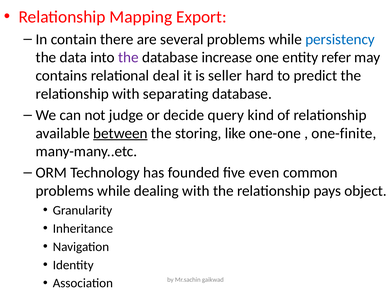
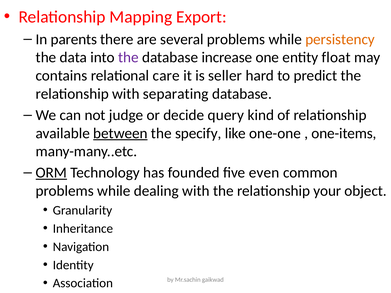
contain: contain -> parents (74, 39)
persistency colour: blue -> orange (340, 39)
refer: refer -> float (336, 58)
deal: deal -> care (166, 76)
storing: storing -> specify (198, 133)
one-finite: one-finite -> one-items (344, 133)
ORM underline: none -> present (51, 173)
pays: pays -> your (327, 191)
